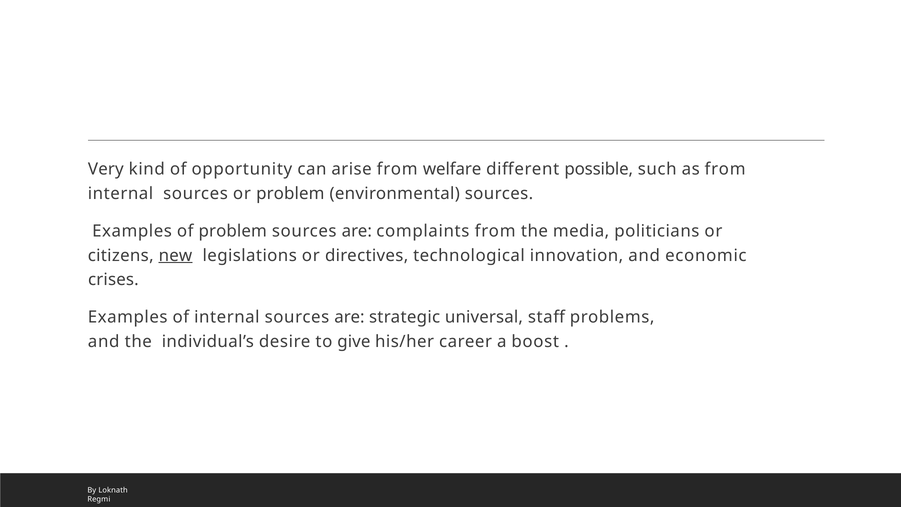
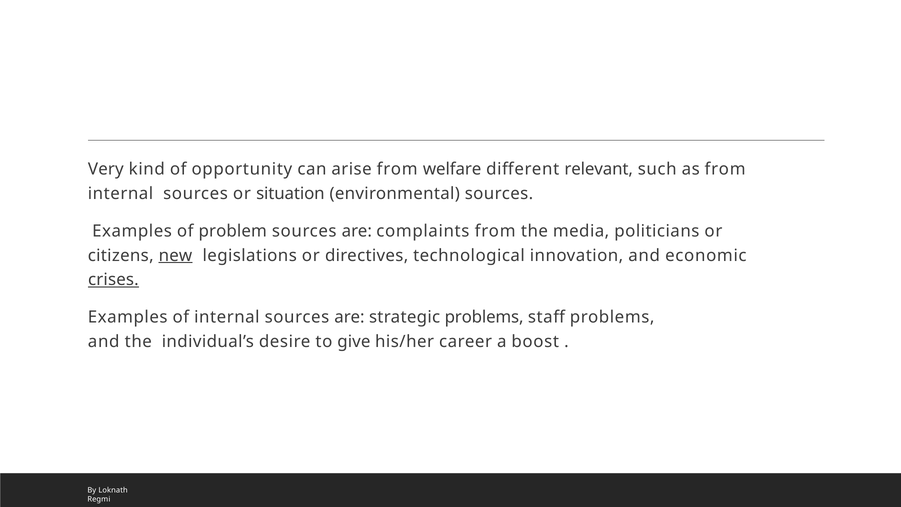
possible: possible -> relevant (599, 169)
or problem: problem -> situation (290, 194)
crises underline: none -> present (113, 280)
strategic universal: universal -> problems (484, 317)
